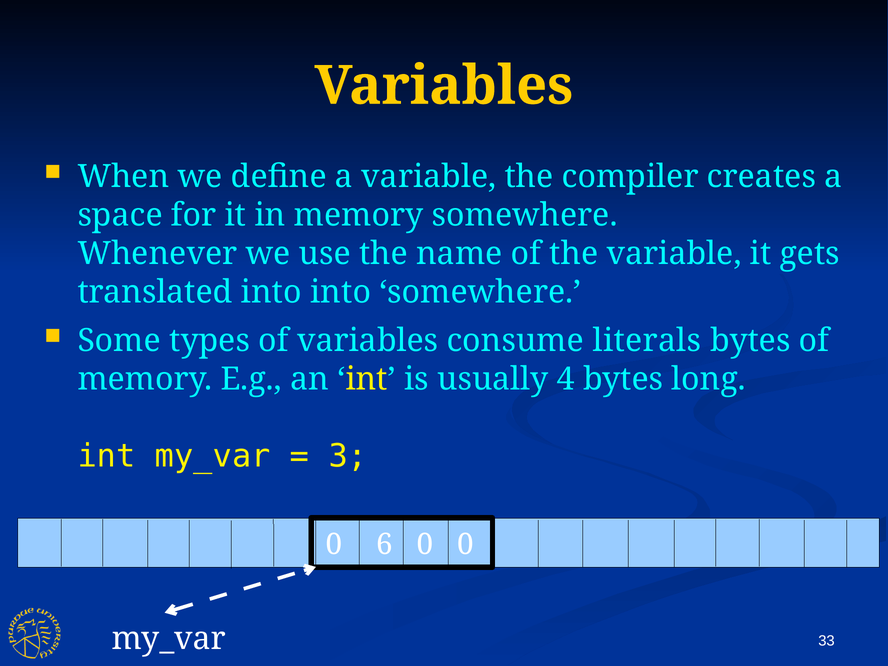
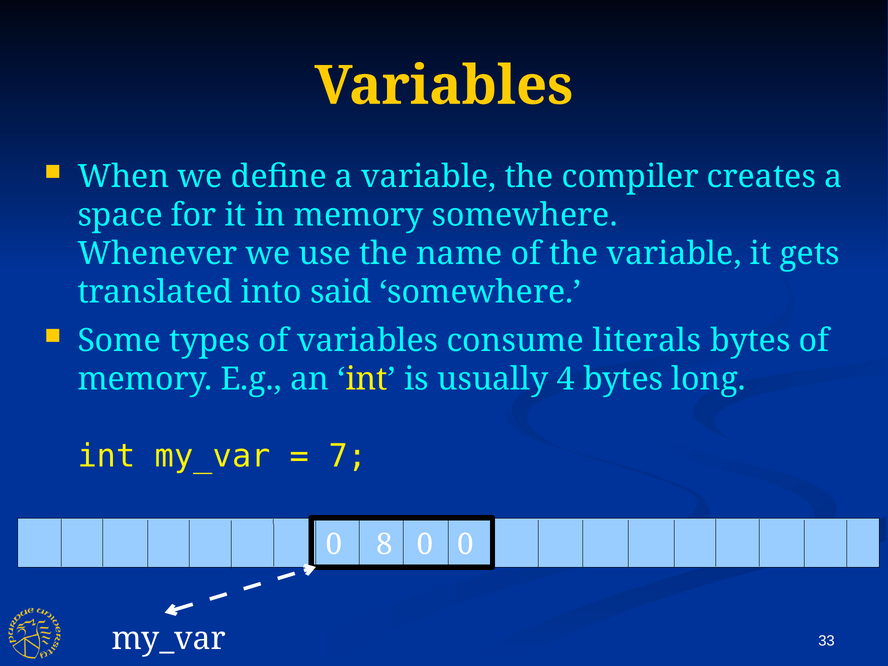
into into: into -> said (341, 292)
3: 3 -> 7 (348, 456)
6: 6 -> 8 (385, 544)
